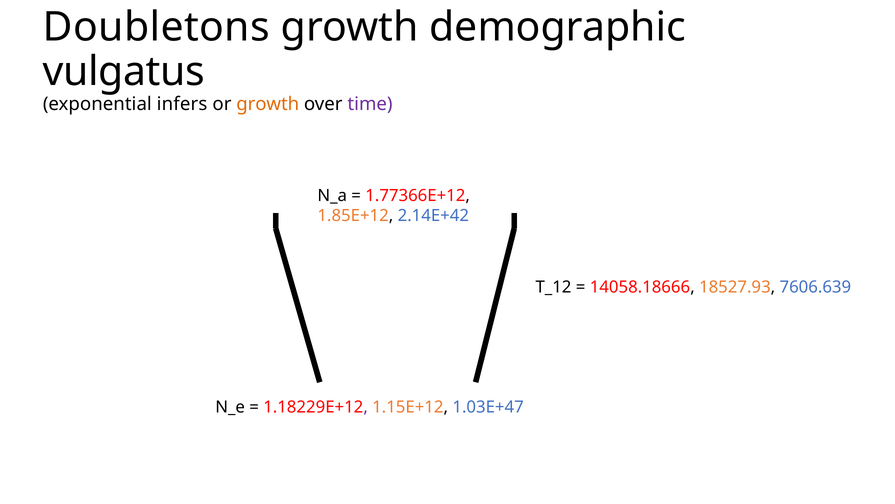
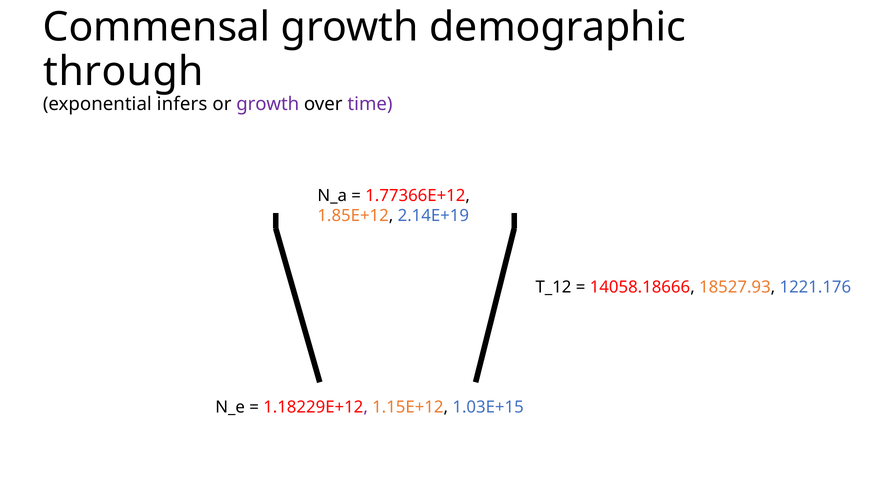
Doubletons: Doubletons -> Commensal (157, 27)
vulgatus: vulgatus -> through (123, 72)
growth colour: orange -> purple (268, 104)
2.14E+42: 2.14E+42 -> 2.14E+19 (433, 215)
7606.639: 7606.639 -> 1221.176 (815, 287)
1.03E+47: 1.03E+47 -> 1.03E+15 (488, 407)
